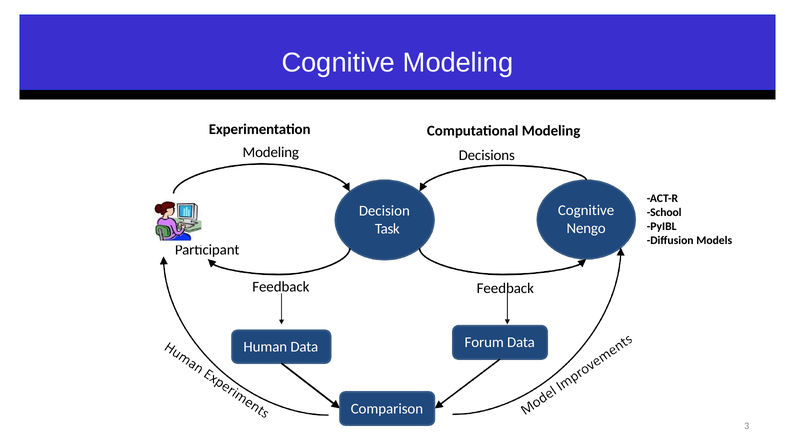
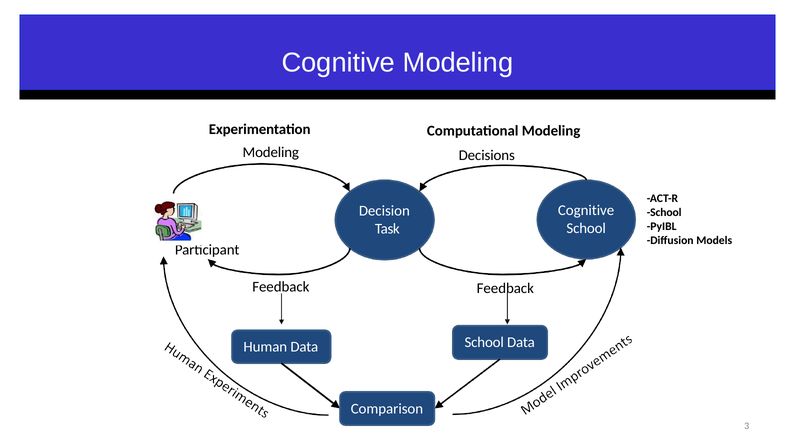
Nengo: Nengo -> School (586, 228)
Forum: Forum -> School (484, 342)
